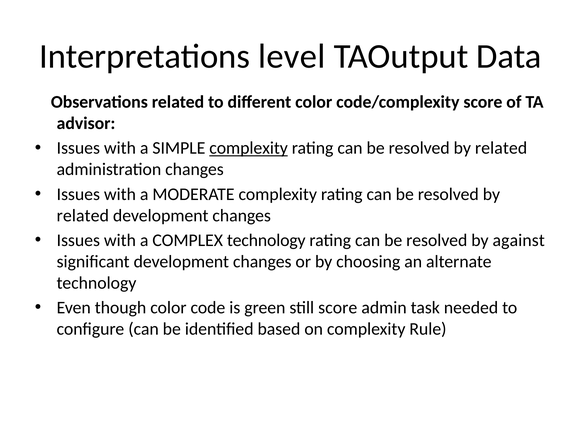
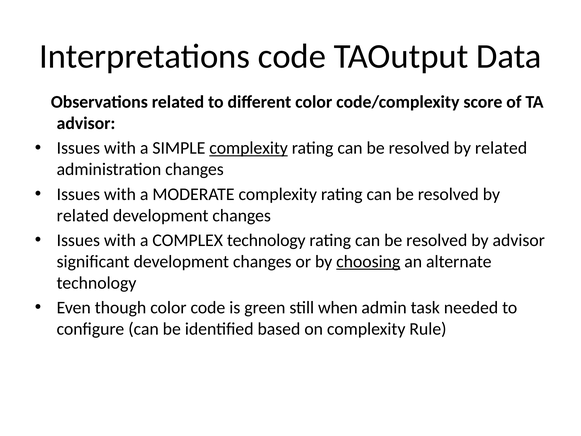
Interpretations level: level -> code (292, 56)
by against: against -> advisor (519, 240)
choosing underline: none -> present (368, 261)
still score: score -> when (338, 308)
